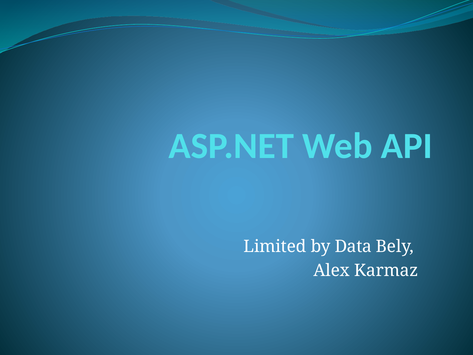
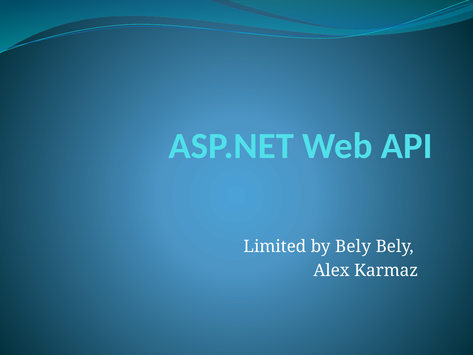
by Data: Data -> Bely (353, 246)
